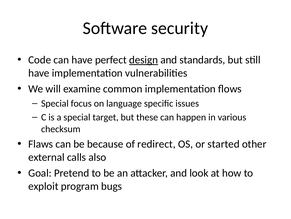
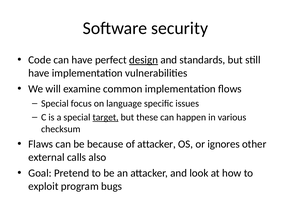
target underline: none -> present (106, 117)
of redirect: redirect -> attacker (157, 144)
started: started -> ignores (224, 144)
